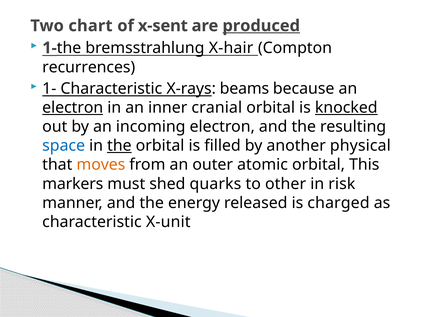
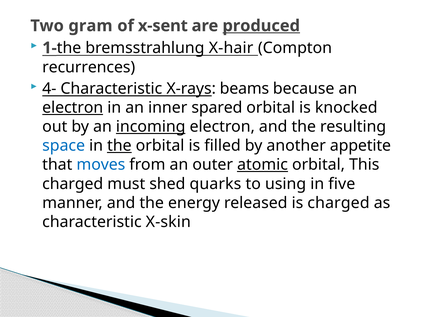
chart: chart -> gram (90, 26)
1-: 1- -> 4- (49, 89)
cranial: cranial -> spared (217, 108)
knocked underline: present -> none (346, 108)
incoming underline: none -> present (151, 127)
physical: physical -> appetite (360, 146)
moves colour: orange -> blue (101, 165)
atomic underline: none -> present (263, 165)
markers: markers -> charged (73, 184)
other: other -> using (286, 184)
risk: risk -> five (342, 184)
X-unit: X-unit -> X-skin (168, 222)
